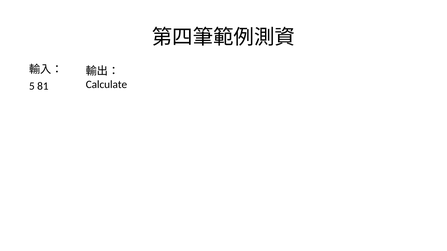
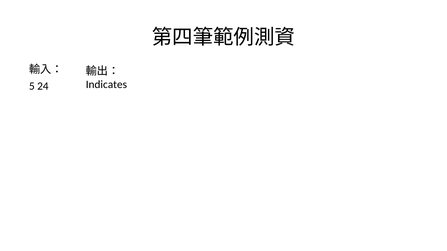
Calculate: Calculate -> Indicates (106, 85)
81: 81 -> 24 (43, 86)
